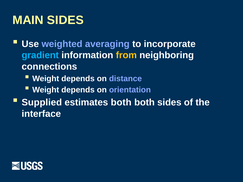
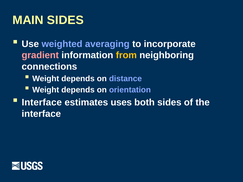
gradient colour: light blue -> pink (40, 55)
Supplied: Supplied -> Interface (42, 103)
estimates both: both -> uses (121, 103)
